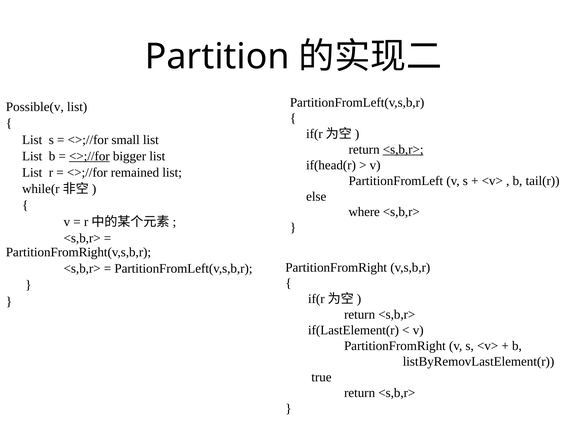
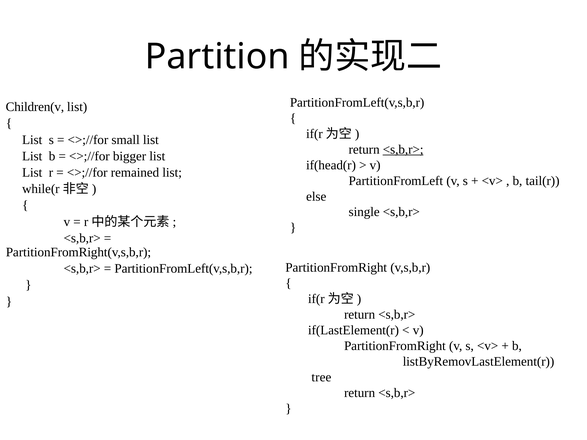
Possible(v: Possible(v -> Children(v (35, 107)
<>;//for underline: present -> none (89, 156)
where: where -> single (364, 212)
true: true -> tree (321, 377)
